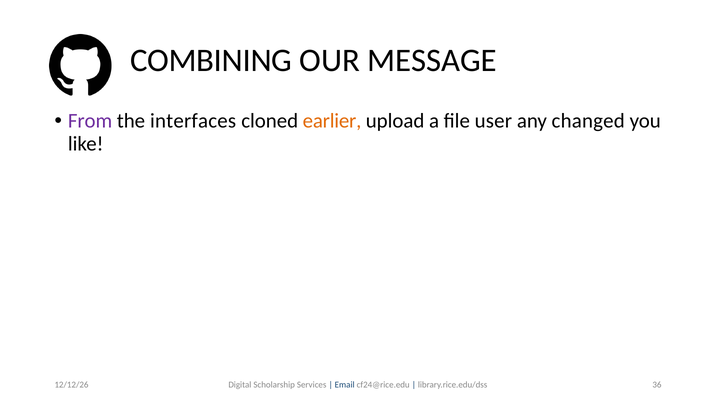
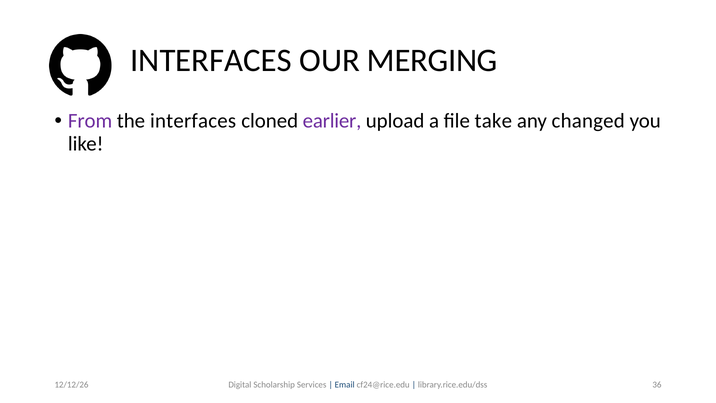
COMBINING: COMBINING -> INTERFACES (211, 60)
MESSAGE: MESSAGE -> MERGING (432, 60)
earlier colour: orange -> purple (332, 121)
user: user -> take (493, 121)
